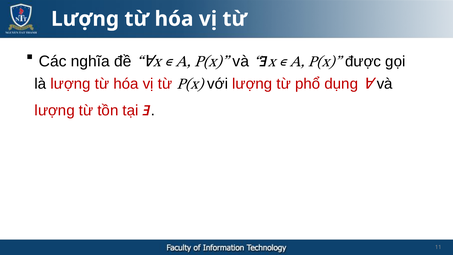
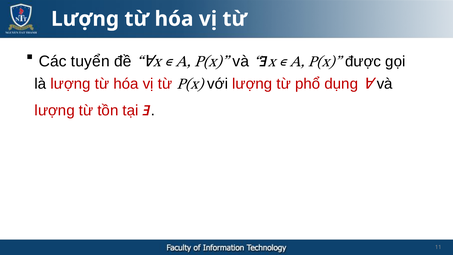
nghĩa: nghĩa -> tuyển (90, 61)
